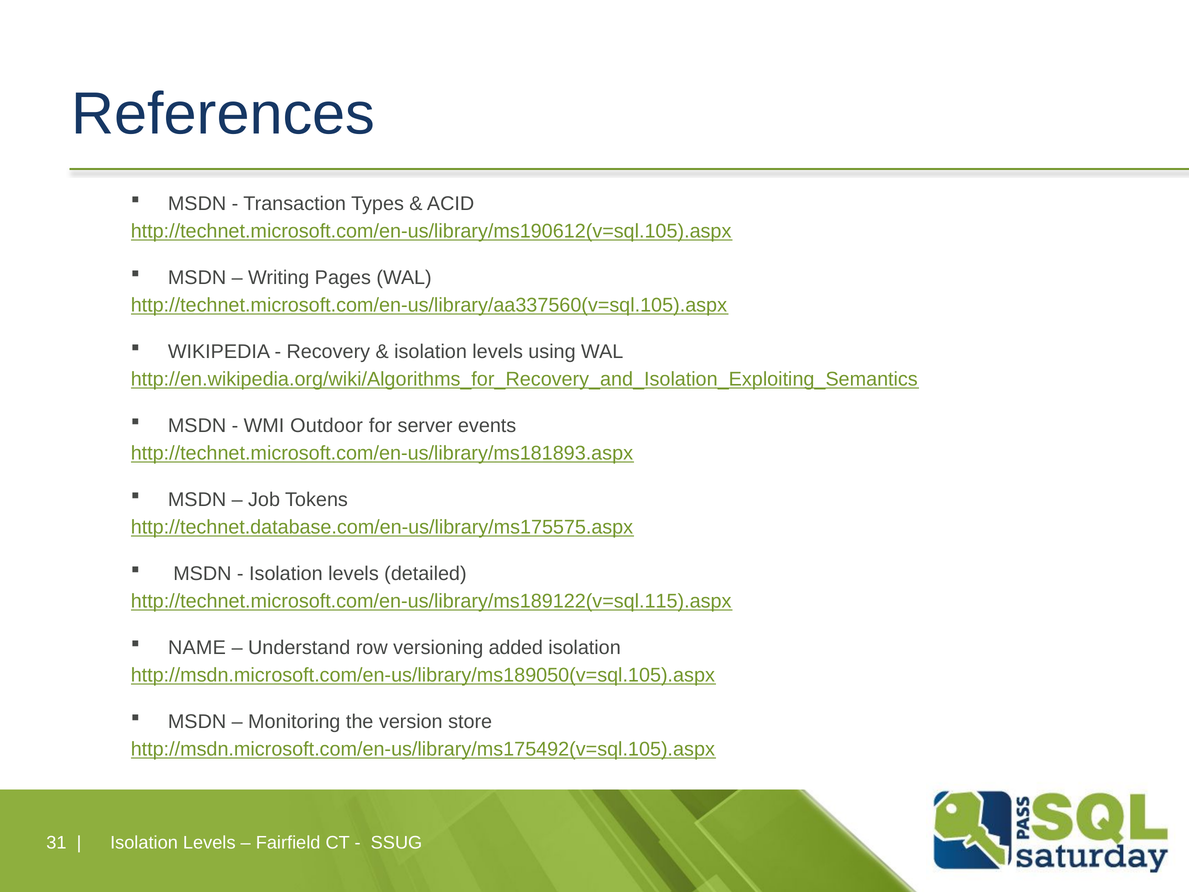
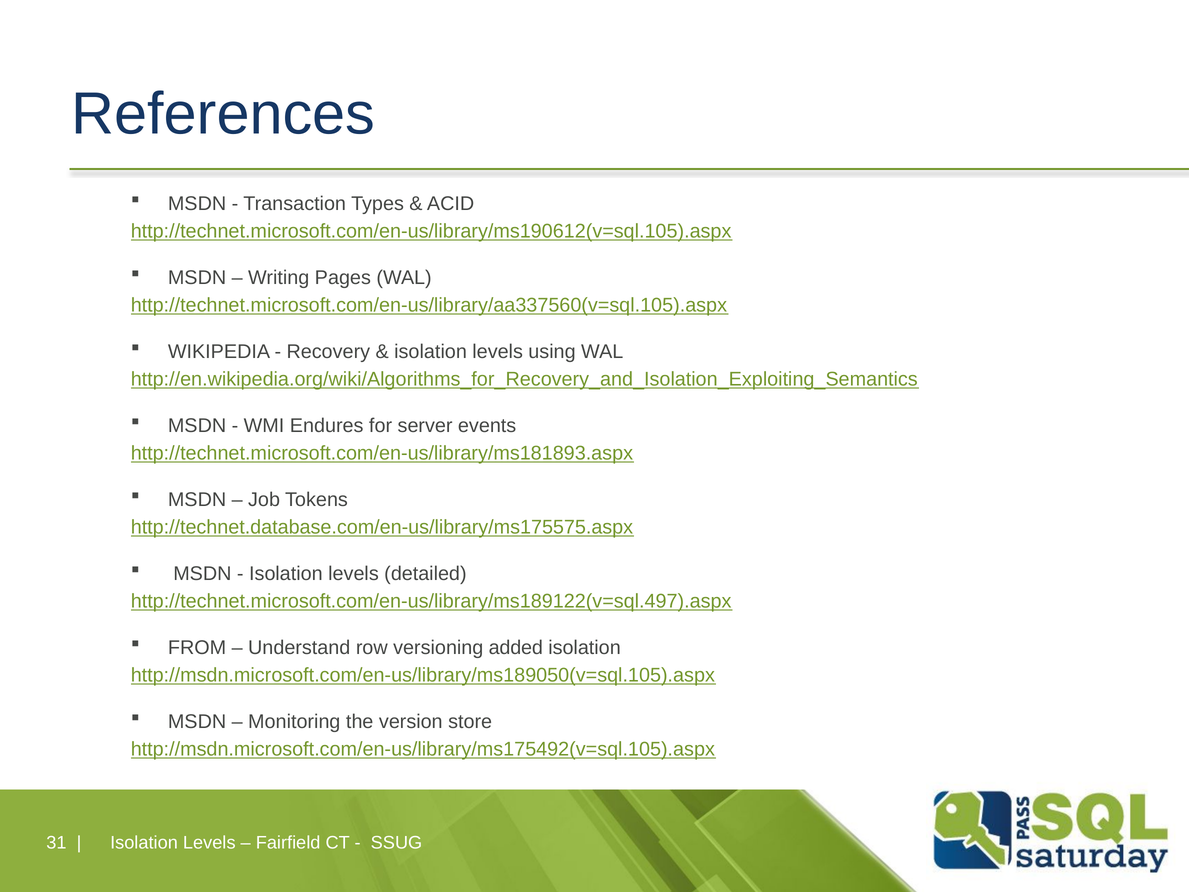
Outdoor: Outdoor -> Endures (327, 425)
http://technet.microsoft.com/en-us/library/ms189122(v=sql.115).aspx: http://technet.microsoft.com/en-us/library/ms189122(v=sql.115).aspx -> http://technet.microsoft.com/en-us/library/ms189122(v=sql.497).aspx (431, 601)
NAME: NAME -> FROM (197, 647)
